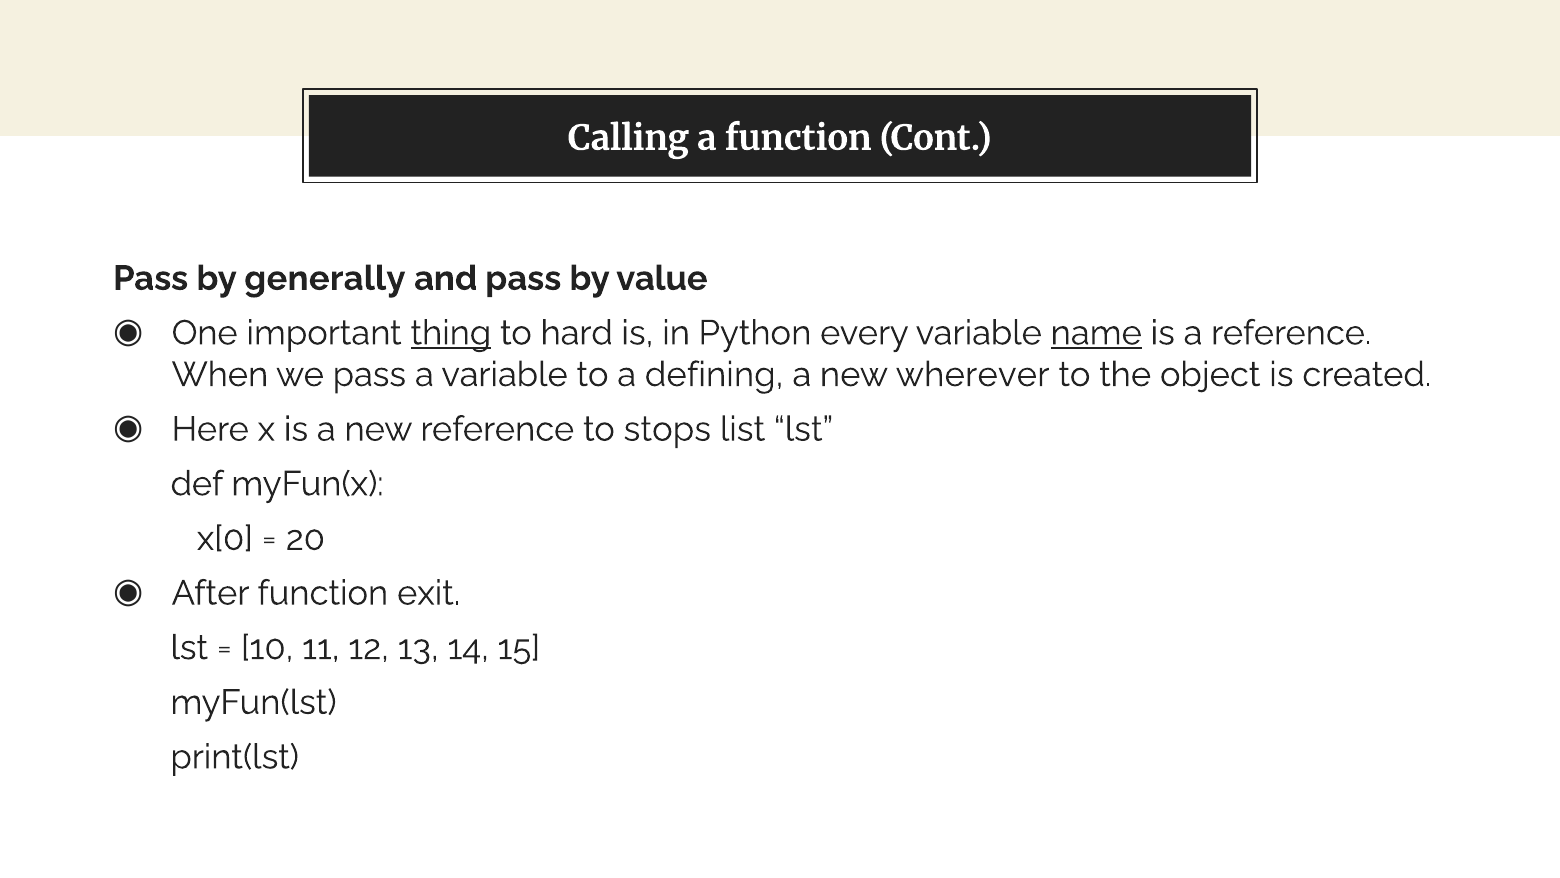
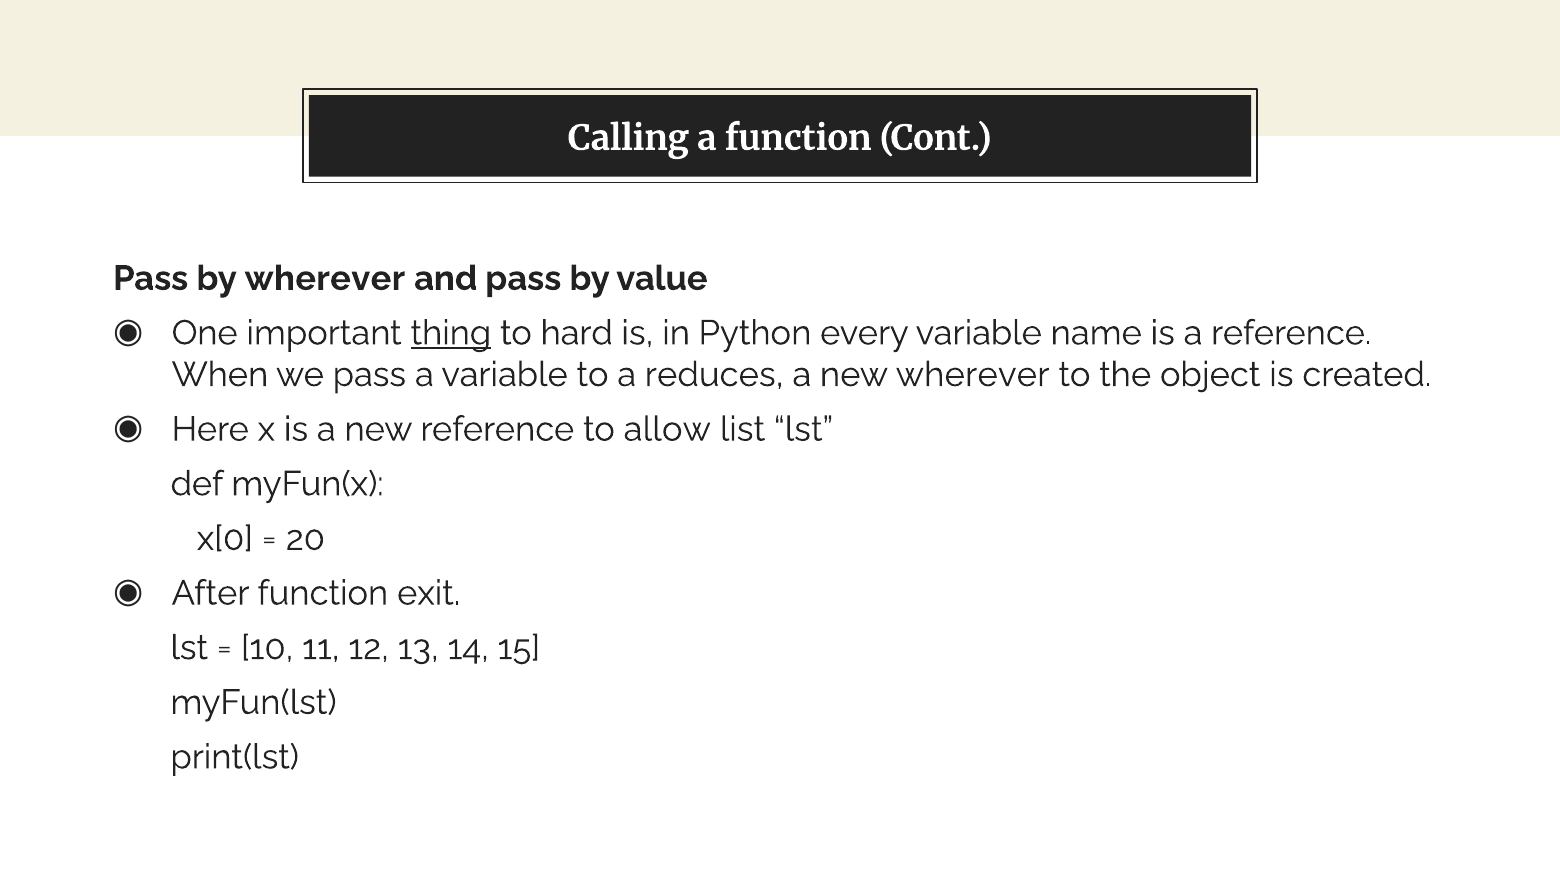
by generally: generally -> wherever (325, 278)
name underline: present -> none (1096, 333)
defining: defining -> reduces (714, 374)
stops: stops -> allow (667, 429)
